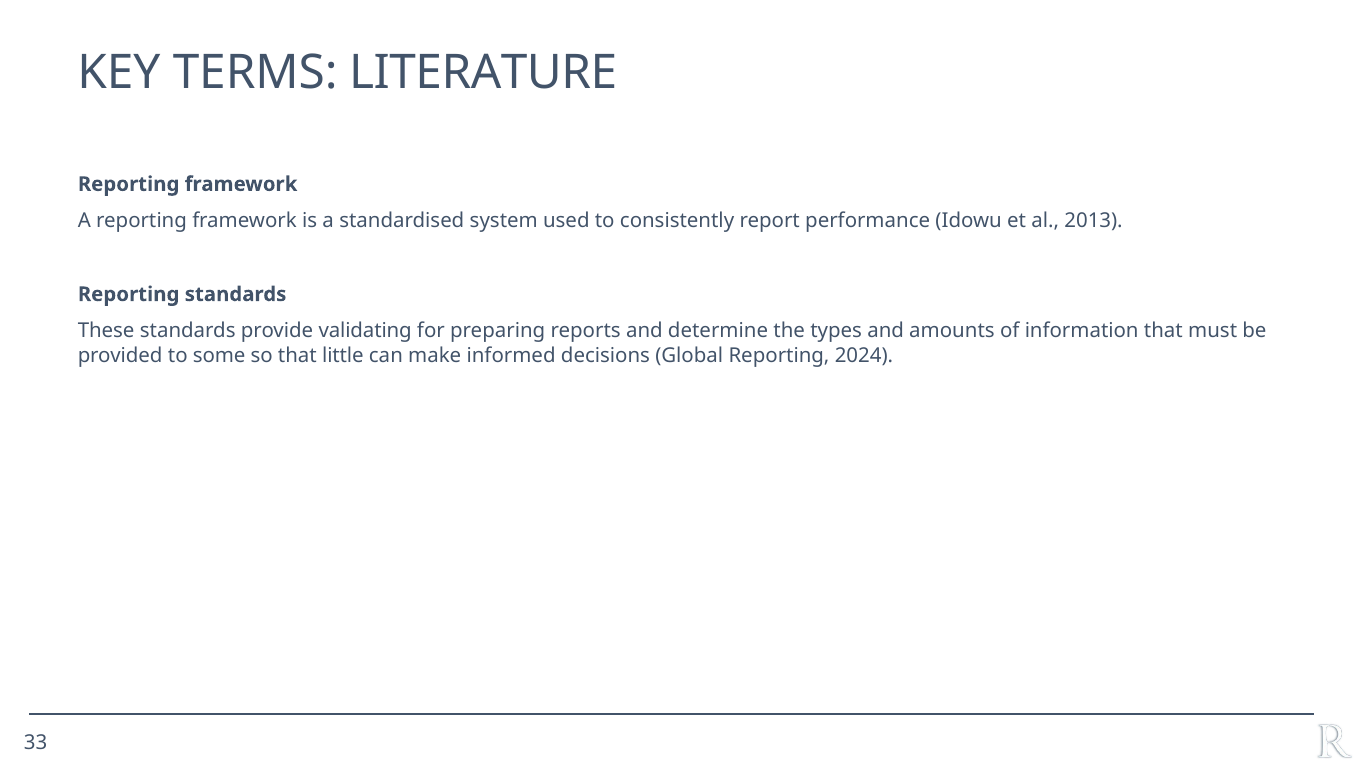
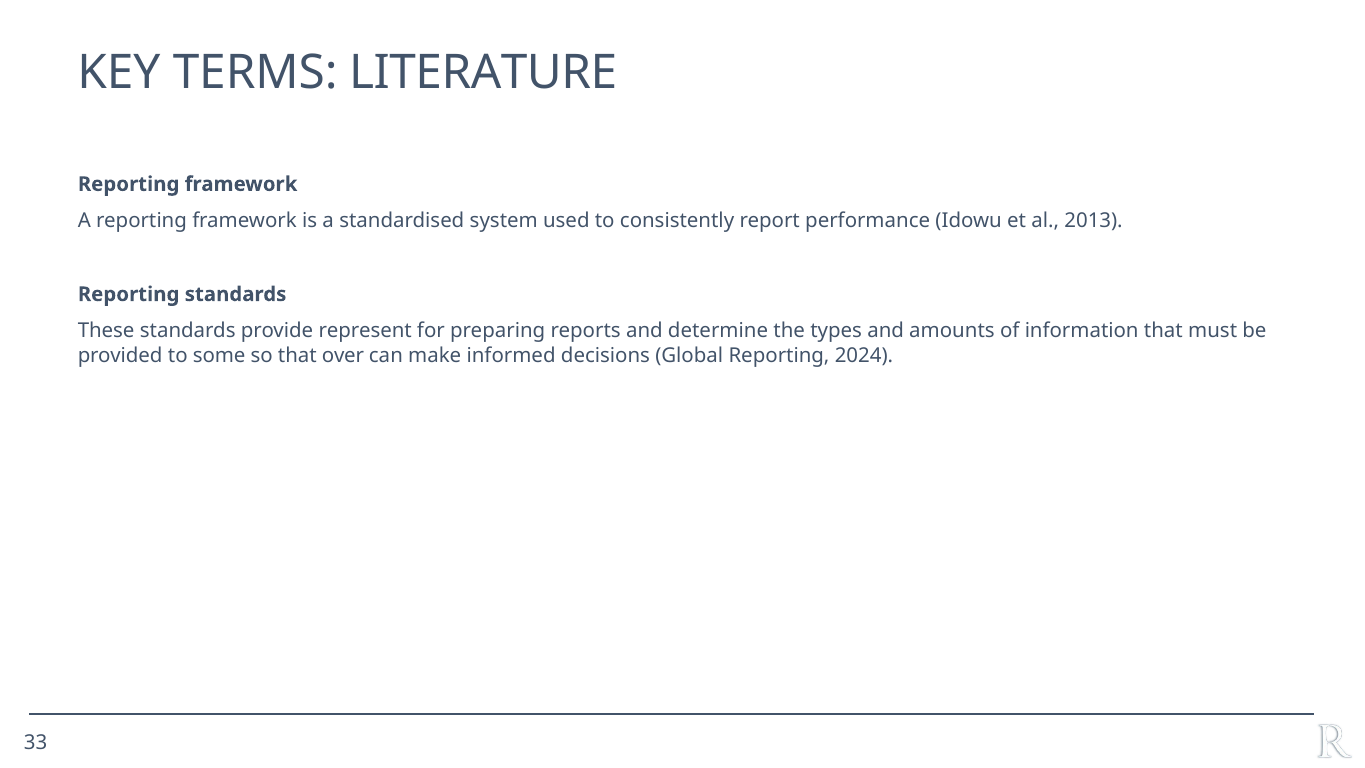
validating: validating -> represent (365, 331)
little: little -> over (343, 356)
